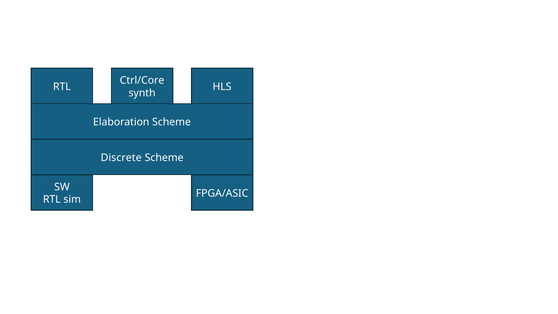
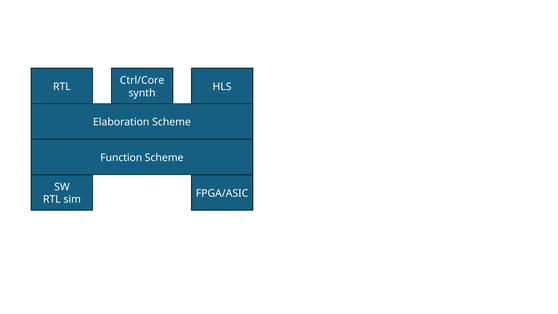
Discrete: Discrete -> Function (121, 158)
